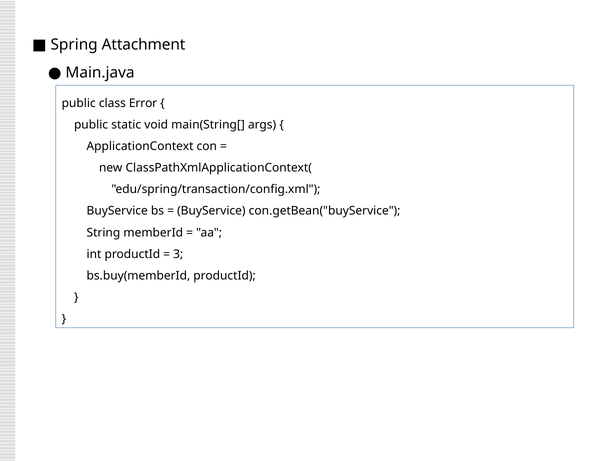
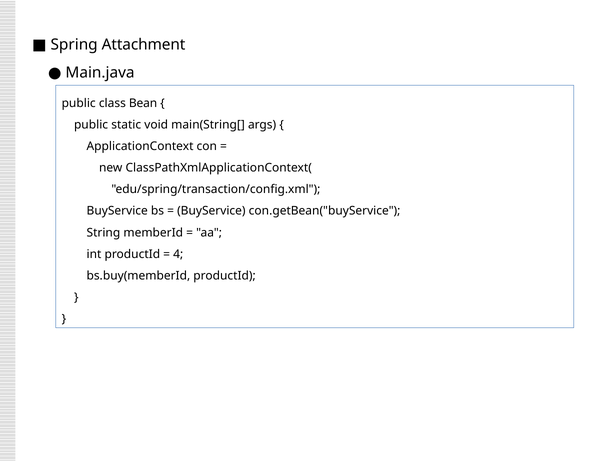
Error: Error -> Bean (143, 104)
3: 3 -> 4 (178, 254)
